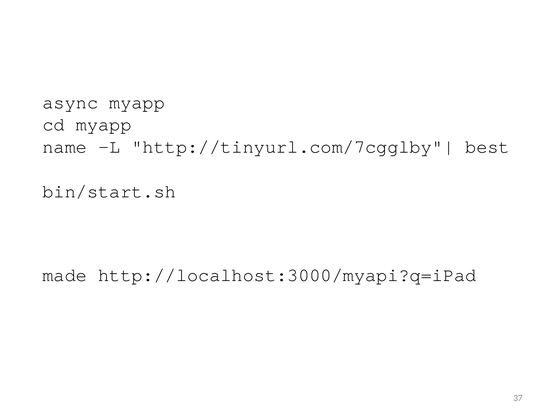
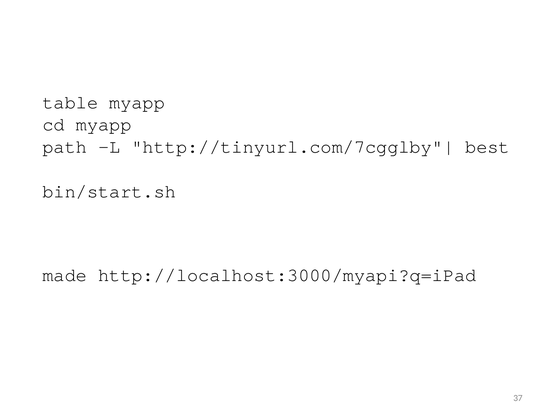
async: async -> table (70, 102)
name: name -> path (65, 147)
